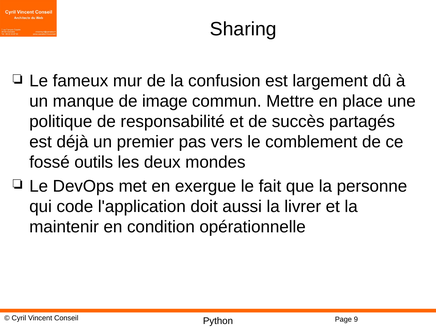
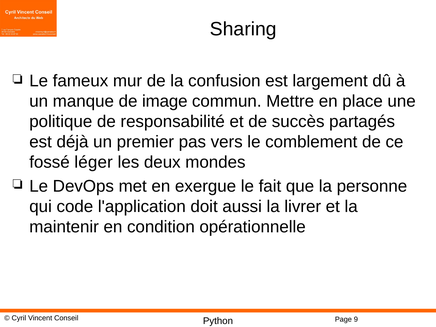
outils: outils -> léger (94, 162)
